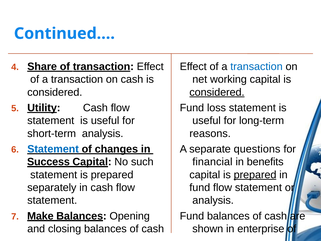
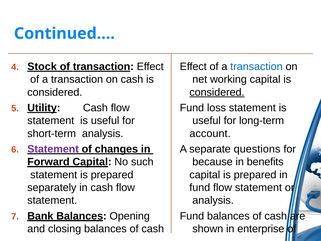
Share: Share -> Stock (42, 66)
reasons: reasons -> account (210, 133)
Statement colour: blue -> purple (53, 149)
Success: Success -> Forward (48, 162)
financial: financial -> because (212, 162)
prepared underline: present -> none (255, 175)
Make: Make -> Bank (40, 216)
